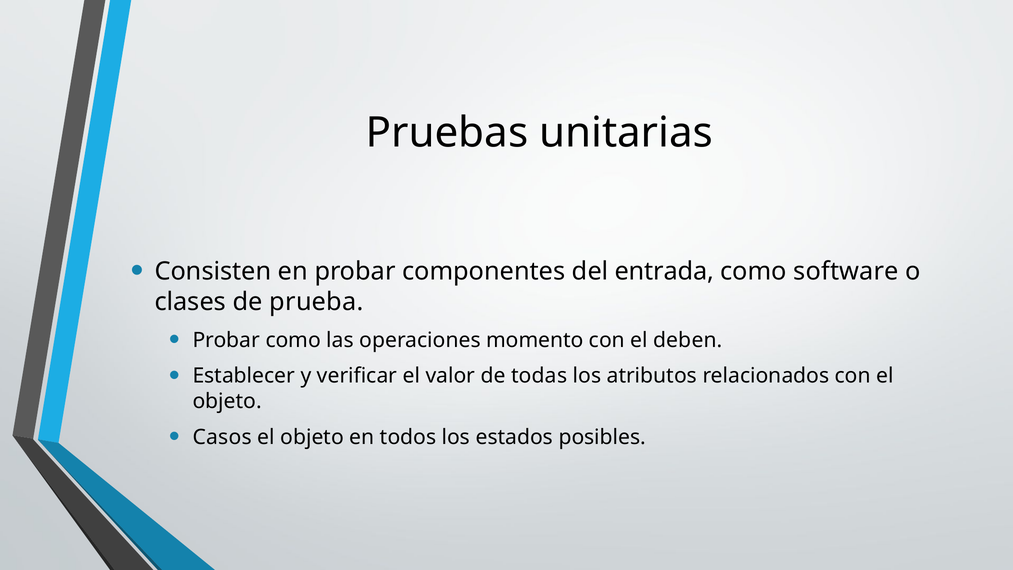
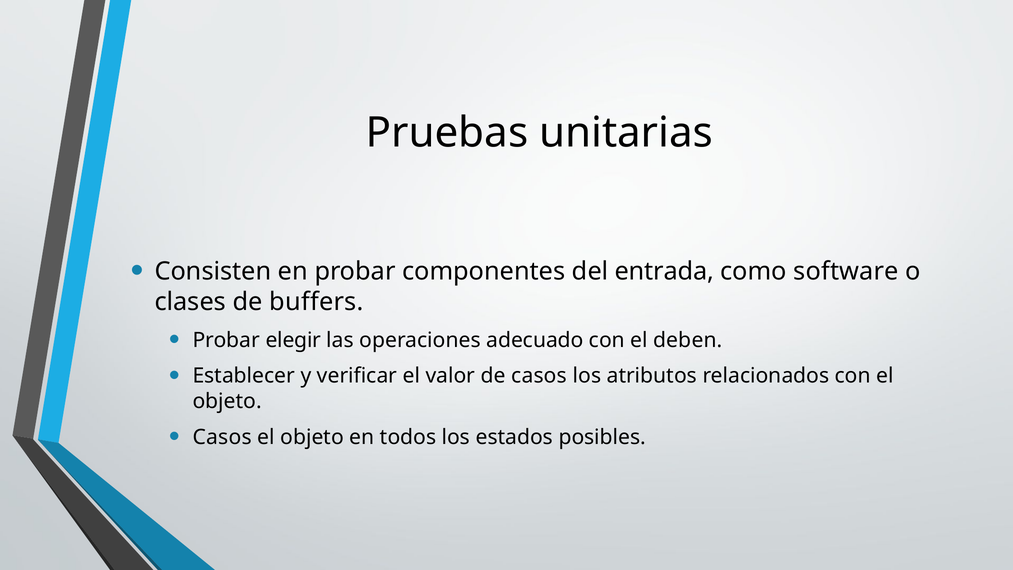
prueba: prueba -> buffers (317, 302)
Probar como: como -> elegir (293, 340)
momento: momento -> adecuado (535, 340)
de todas: todas -> casos (539, 376)
